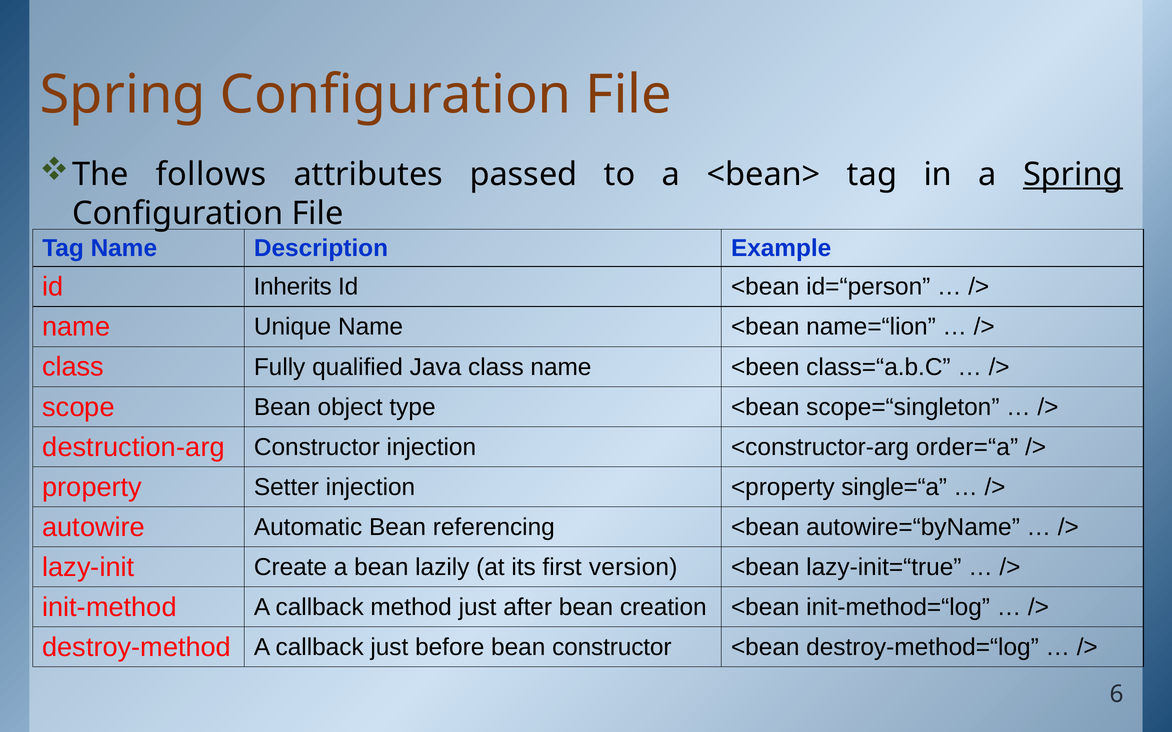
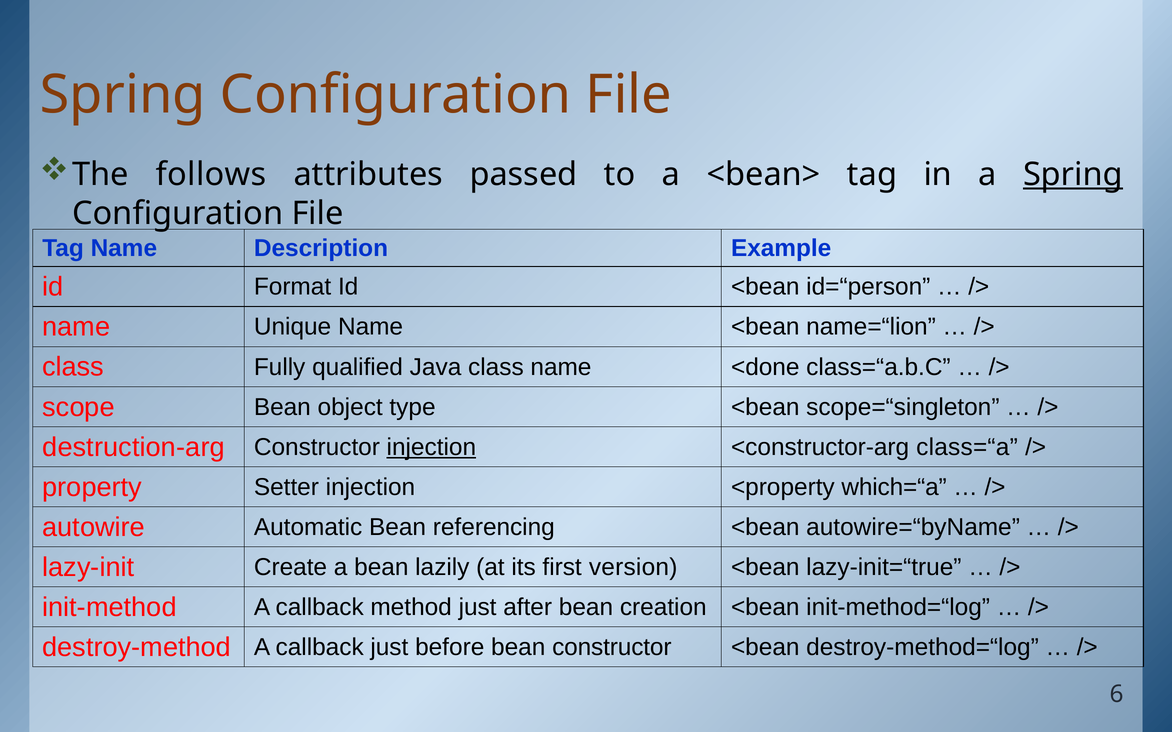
Inherits: Inherits -> Format (293, 287)
<been: <been -> <done (765, 367)
injection underline: none -> present (431, 447)
order=“a: order=“a -> class=“a (967, 447)
single=“a: single=“a -> which=“a (894, 487)
